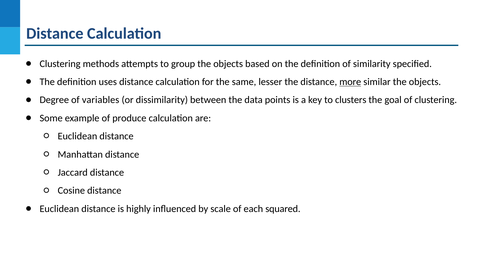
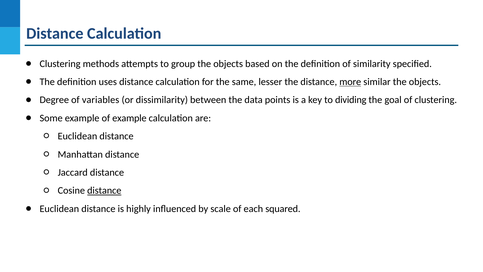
clusters: clusters -> dividing (351, 100)
of produce: produce -> example (129, 118)
distance underline: none -> present (104, 190)
